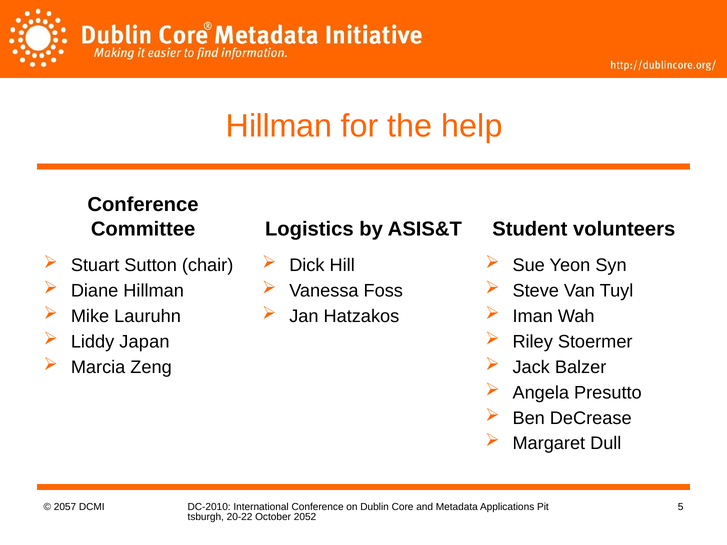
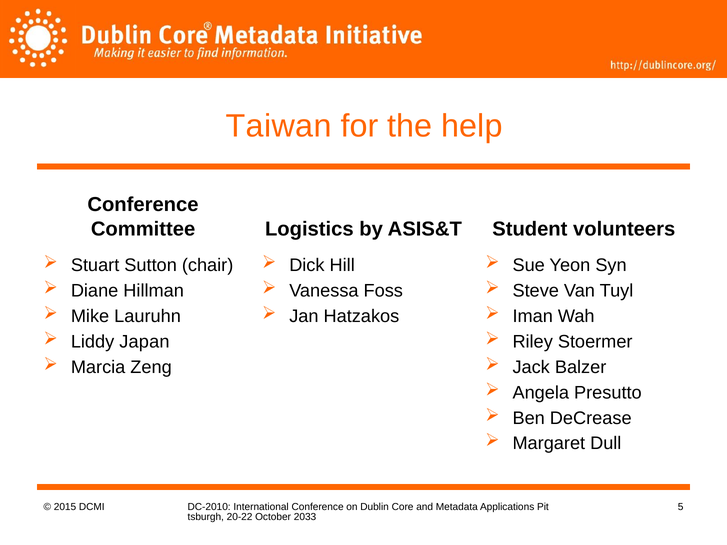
Hillman: Hillman -> Taiwan (279, 126)
2057: 2057 -> 2015 (65, 507)
2052: 2052 -> 2033 (305, 517)
